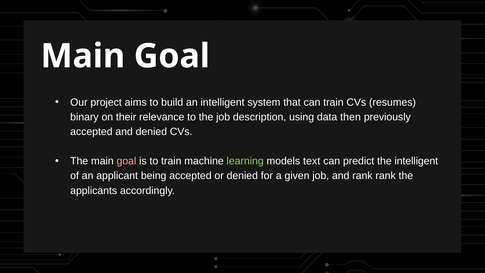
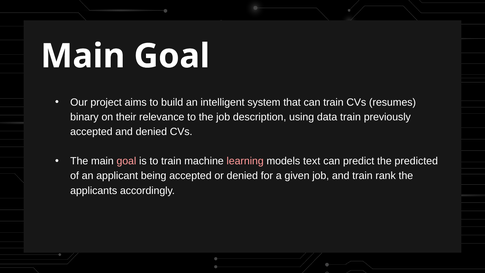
data then: then -> train (351, 117)
learning colour: light green -> pink (245, 161)
the intelligent: intelligent -> predicted (416, 161)
and rank: rank -> train (362, 176)
